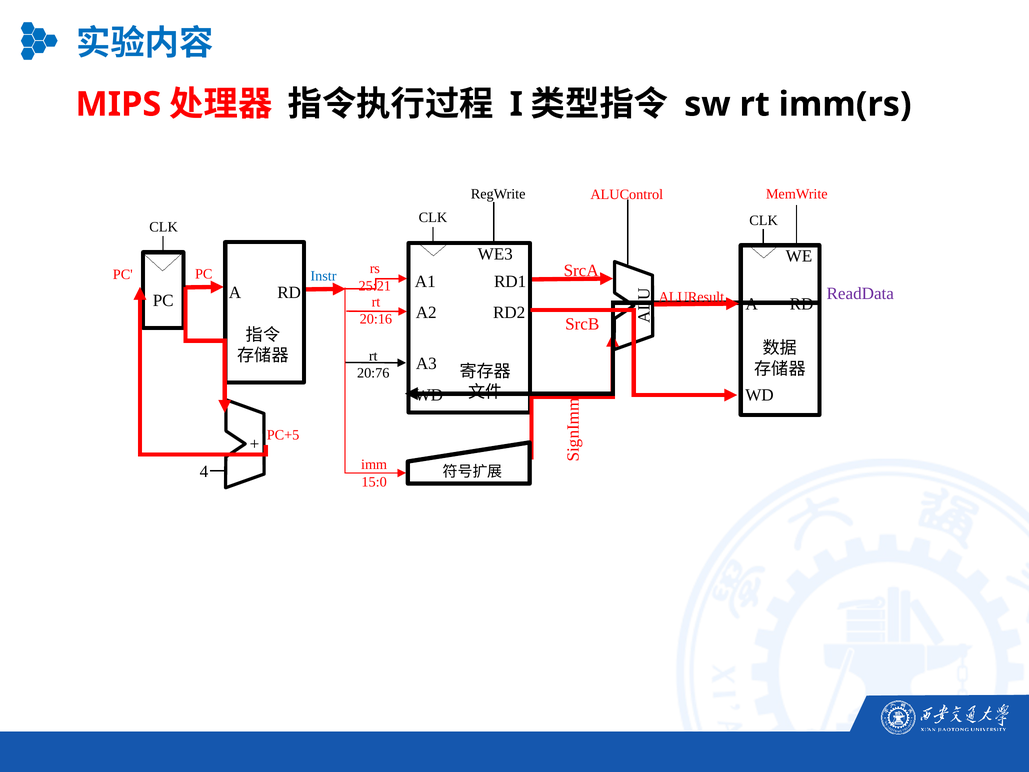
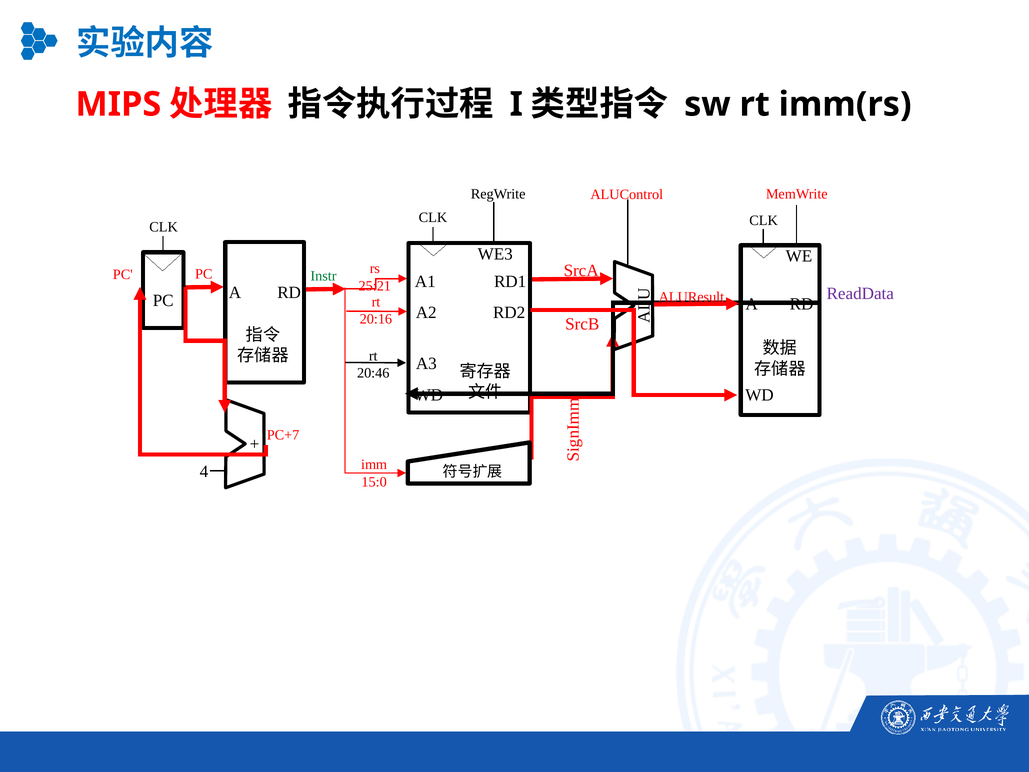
Instr colour: blue -> green (323, 276)
20:76: 20:76 -> 20:46 (373, 373)
PC+5: PC+5 -> PC+7 (283, 435)
